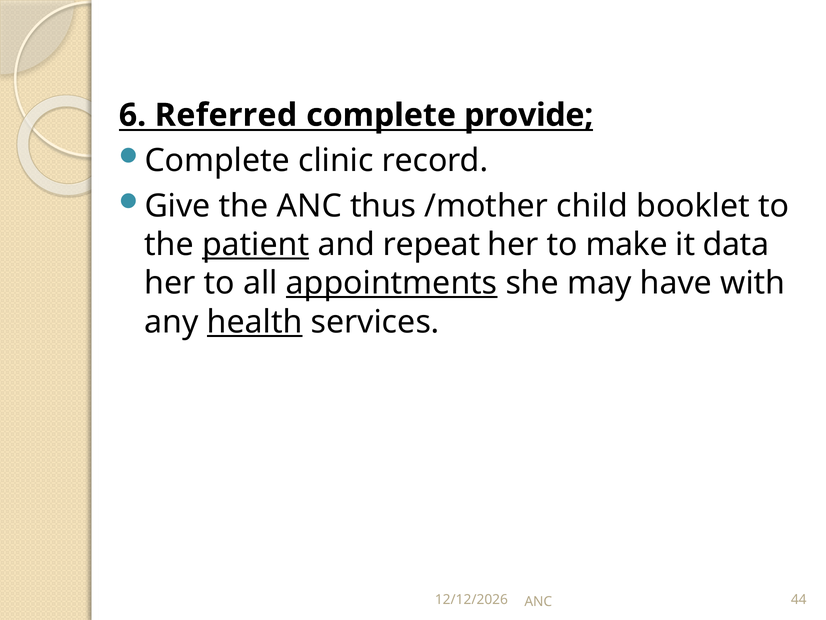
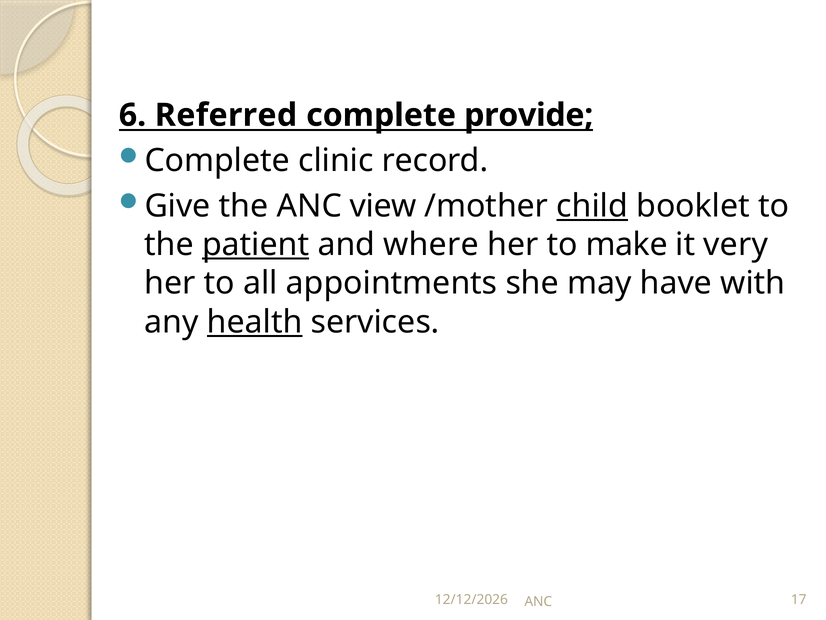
thus: thus -> view (383, 206)
child underline: none -> present (592, 206)
repeat: repeat -> where (431, 245)
data: data -> very (736, 245)
appointments underline: present -> none (392, 283)
44: 44 -> 17 (799, 599)
